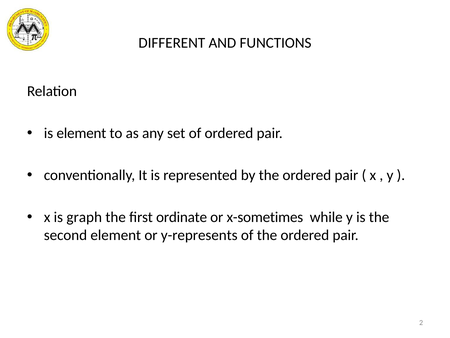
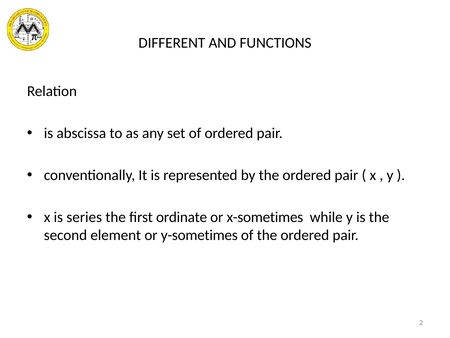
is element: element -> abscissa (81, 133)
graph: graph -> series (84, 217)
y-represents: y-represents -> y-sometimes (199, 235)
